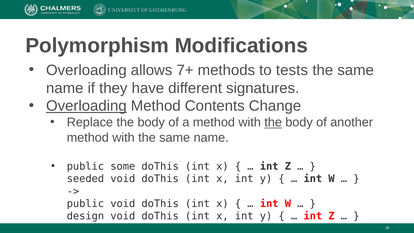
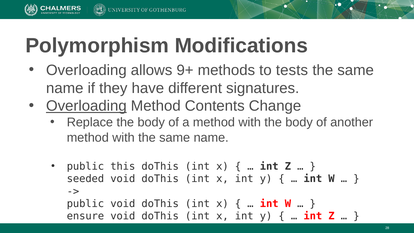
7+: 7+ -> 9+ (185, 70)
the underline: present -> none (273, 122)
some: some -> this (123, 166)
design: design -> ensure (85, 216)
